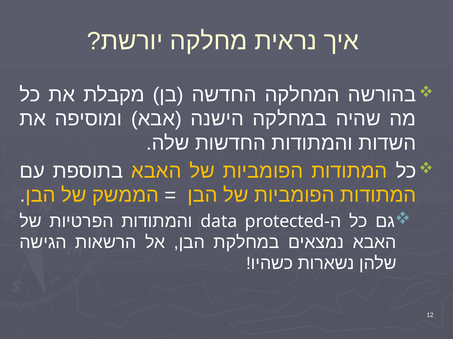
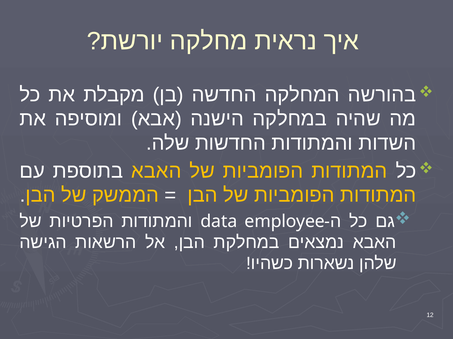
protected: protected -> employee (285, 222)
